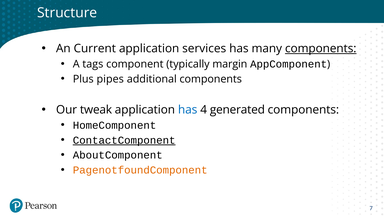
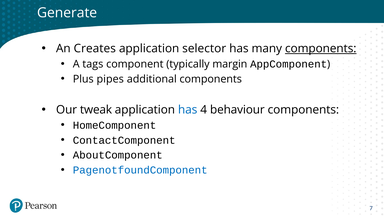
Structure: Structure -> Generate (67, 13)
Current: Current -> Creates (95, 49)
services: services -> selector (204, 49)
generated: generated -> behaviour (237, 110)
ContactComponent underline: present -> none (124, 140)
PagenotfoundComponent colour: orange -> blue (140, 170)
